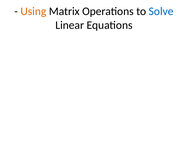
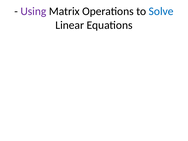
Using colour: orange -> purple (33, 11)
